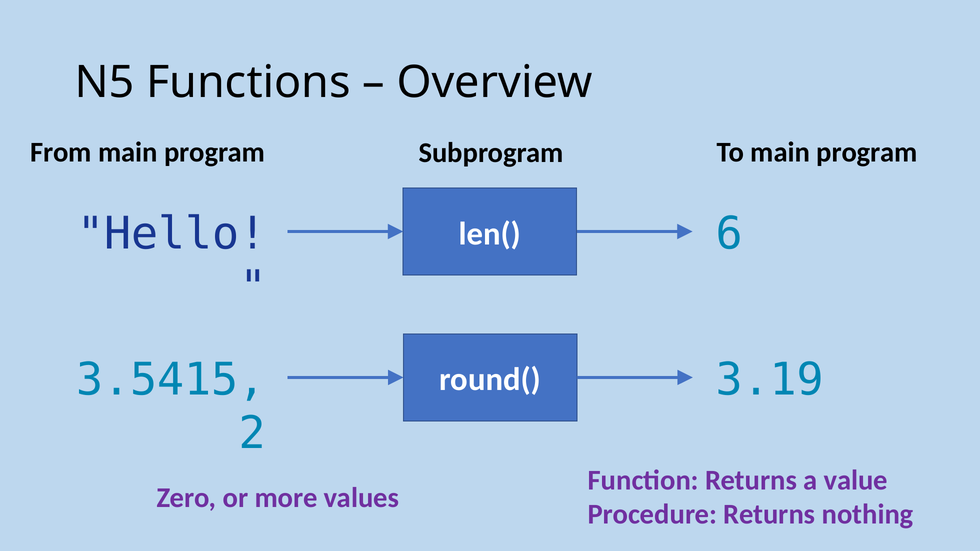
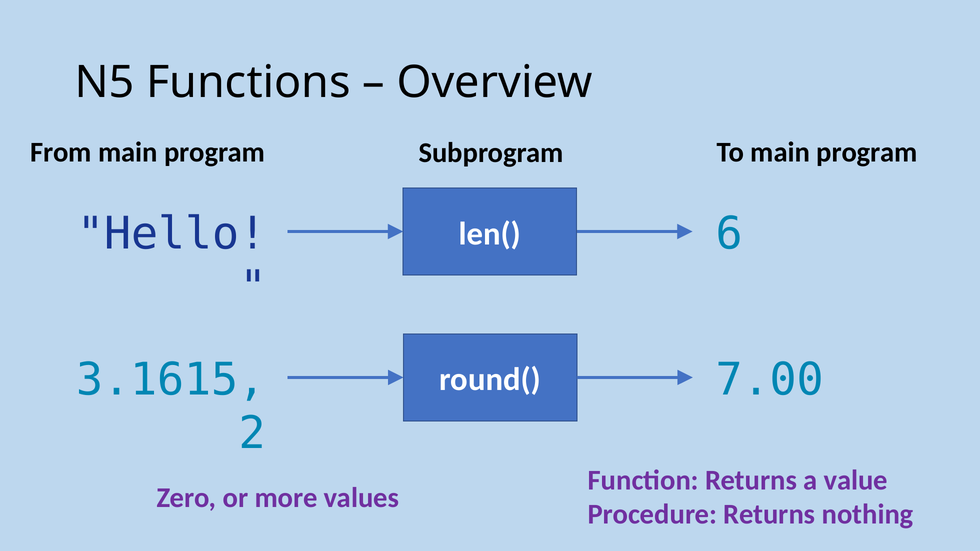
3.5415: 3.5415 -> 3.1615 (171, 380)
3.19: 3.19 -> 7.00 (770, 380)
